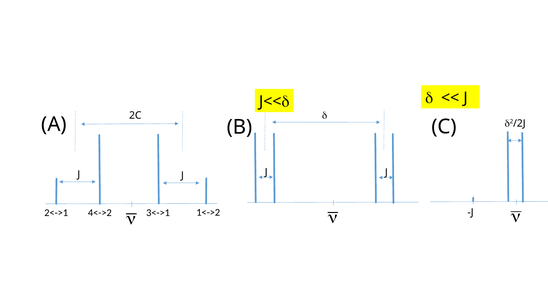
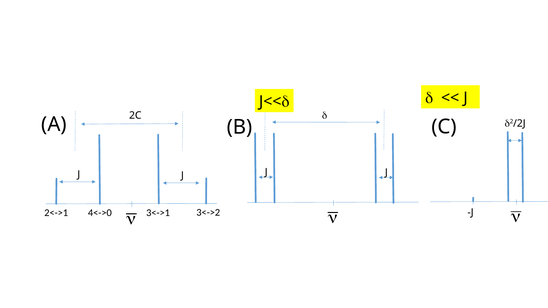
4<->2: 4<->2 -> 4<->0 (100, 213)
1<->2: 1<->2 -> 3<->2 (208, 213)
